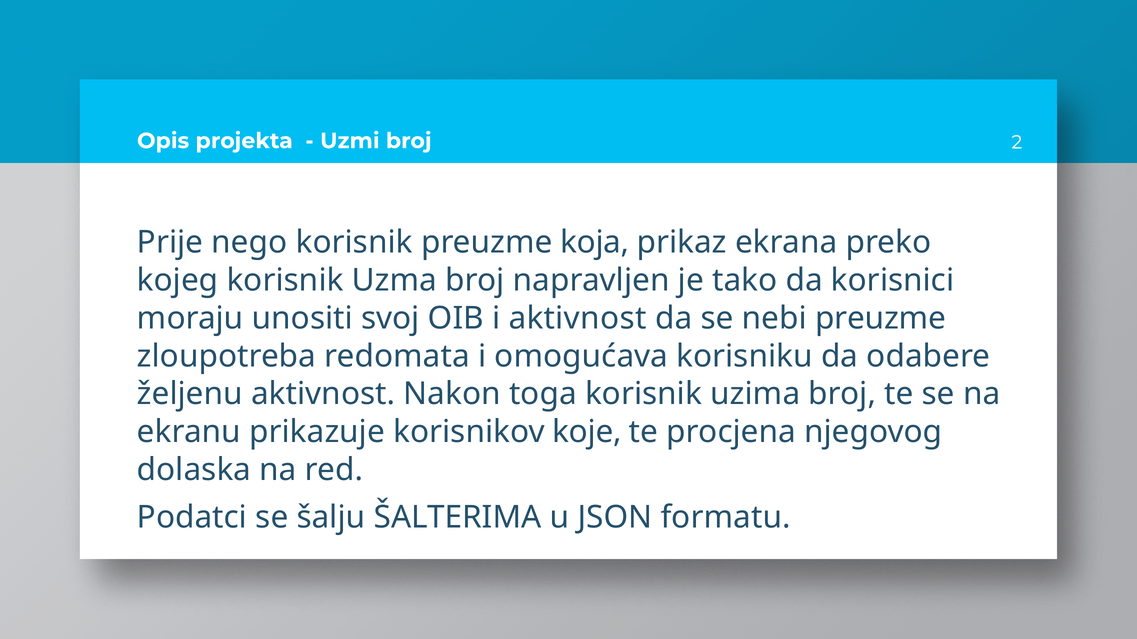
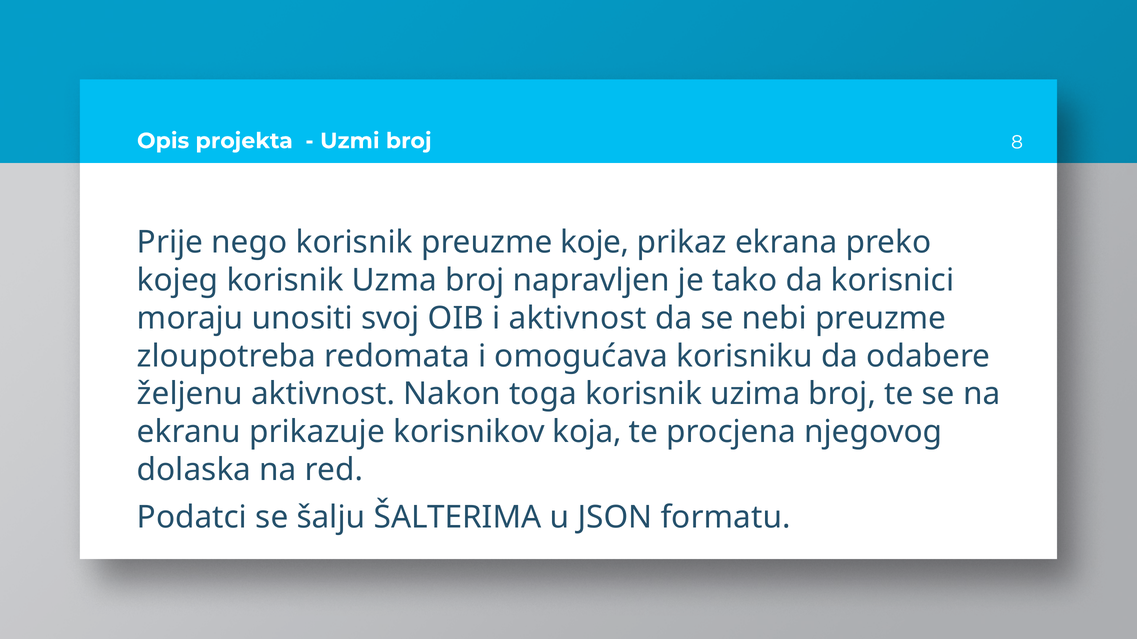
2: 2 -> 8 (1017, 142)
koja: koja -> koje (595, 243)
koje: koje -> koja (587, 432)
